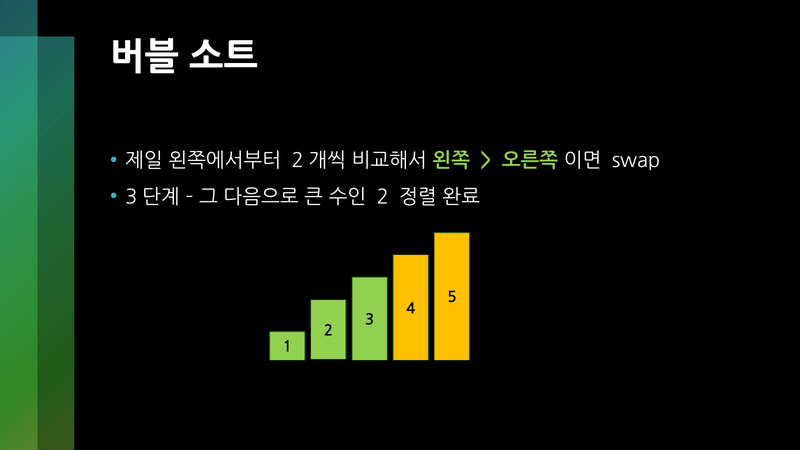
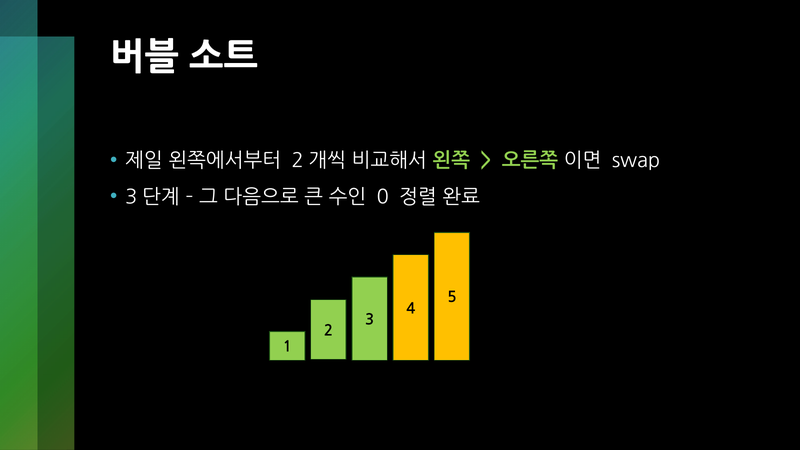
2: 2 -> 0 (383, 197)
